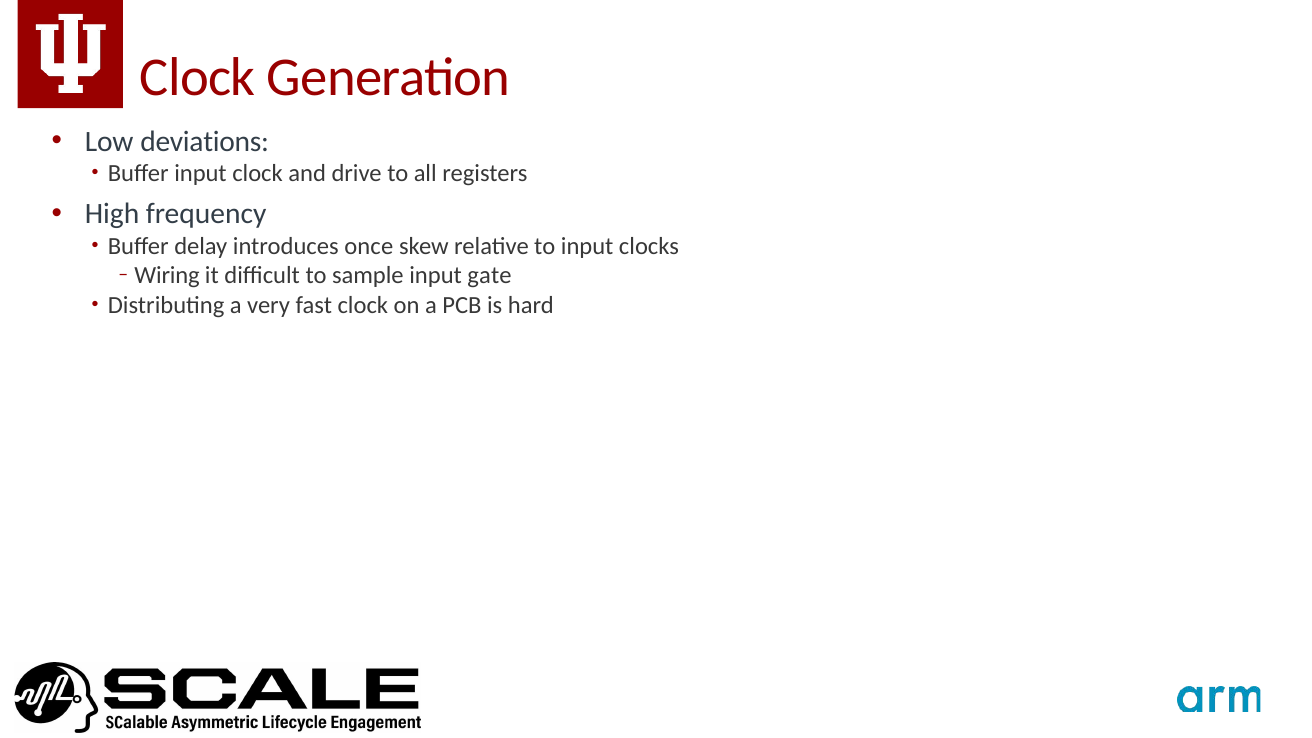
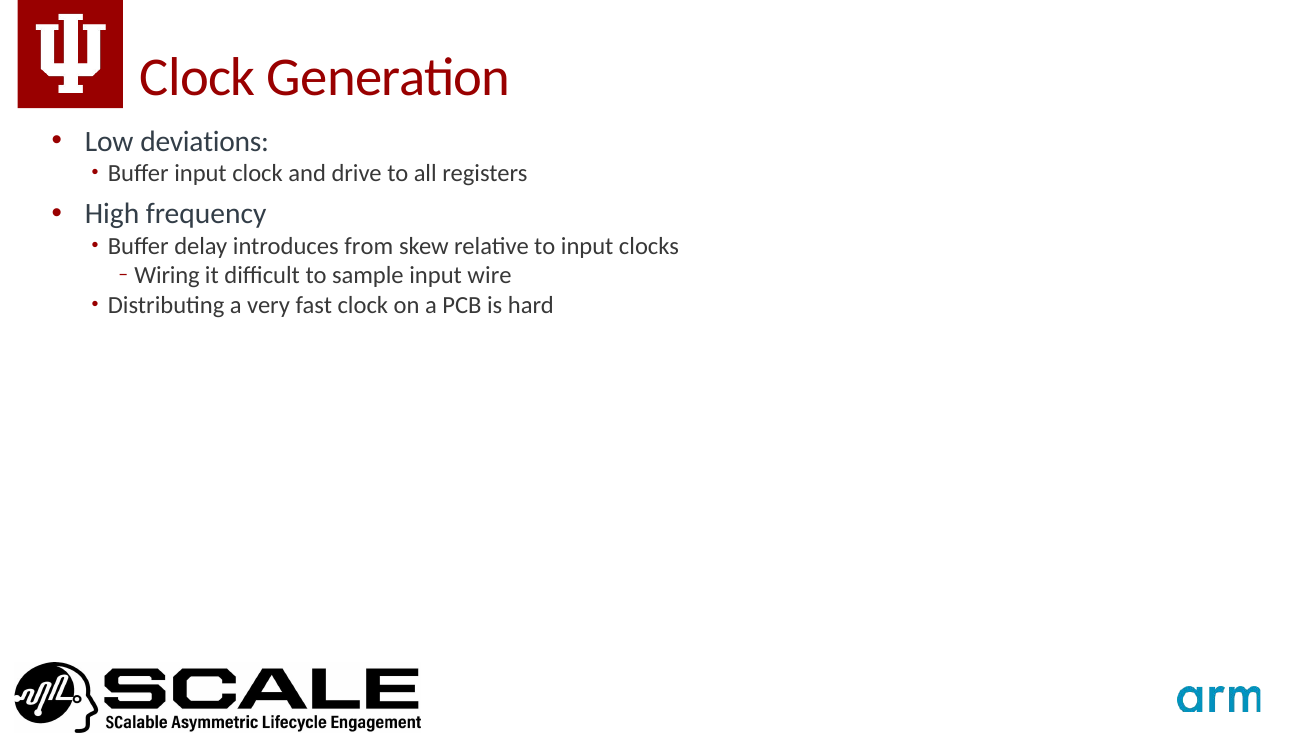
once: once -> from (369, 246)
gate: gate -> wire (490, 276)
